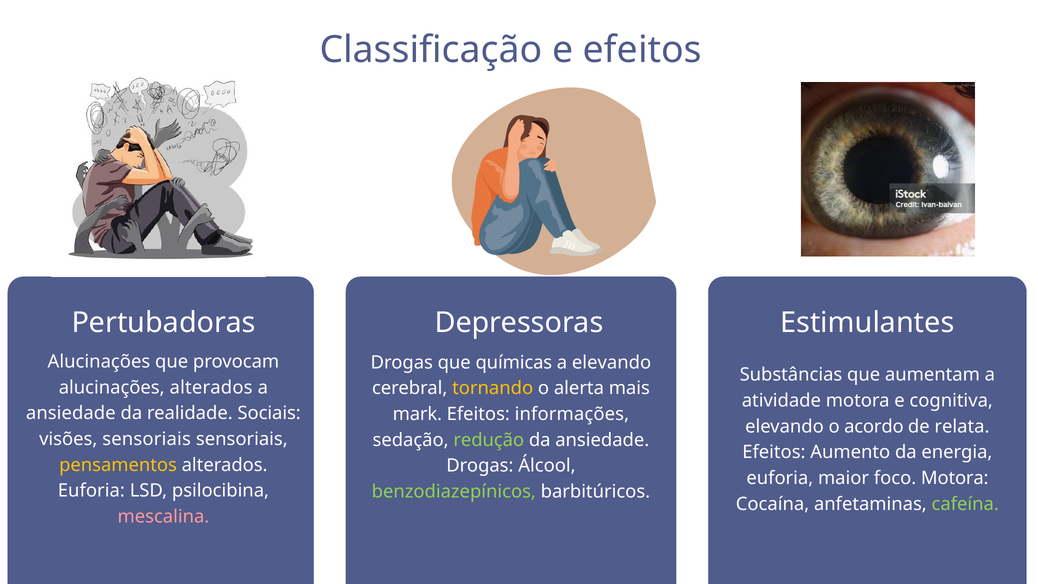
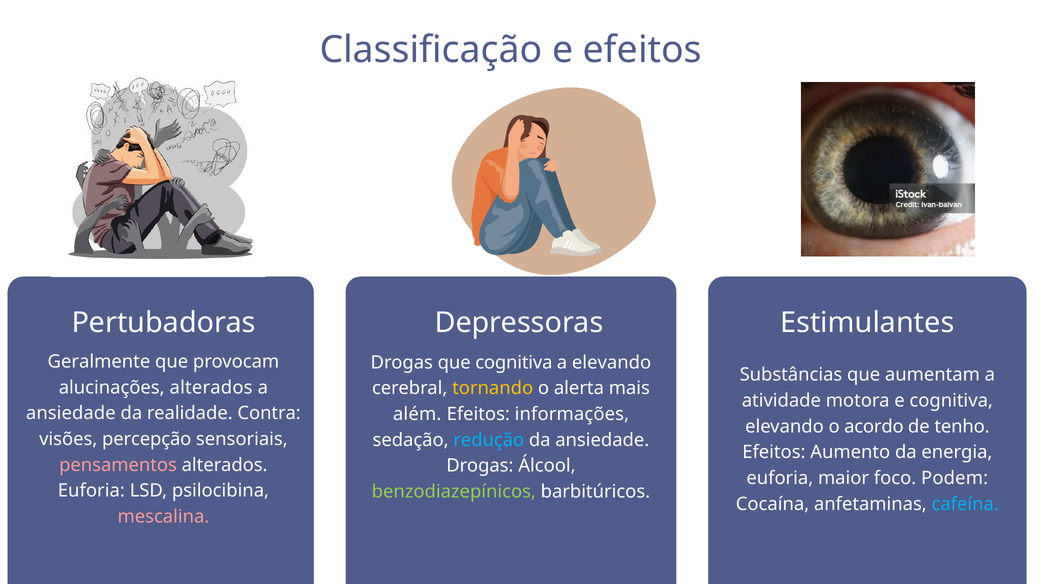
Alucinações: Alucinações -> Geralmente (99, 362)
que químicas: químicas -> cognitiva (514, 362)
Sociais: Sociais -> Contra (269, 413)
mark: mark -> além (417, 414)
relata: relata -> tenho (962, 426)
visões sensoriais: sensoriais -> percepção (147, 439)
redução colour: light green -> light blue (489, 440)
pensamentos colour: yellow -> pink (118, 465)
foco Motora: Motora -> Podem (955, 478)
cafeína colour: light green -> light blue (965, 504)
